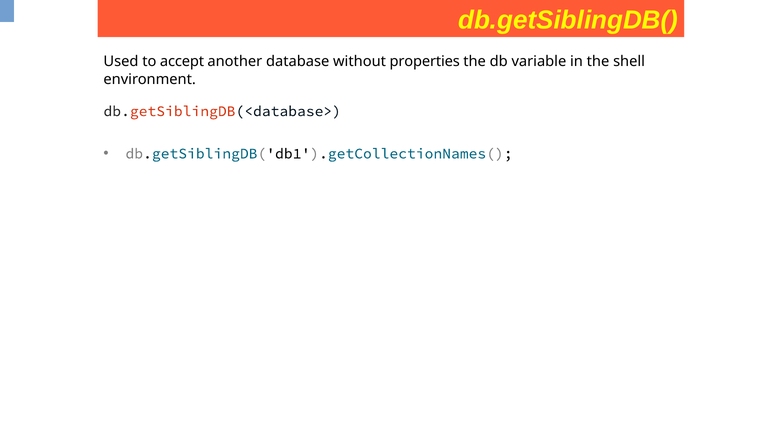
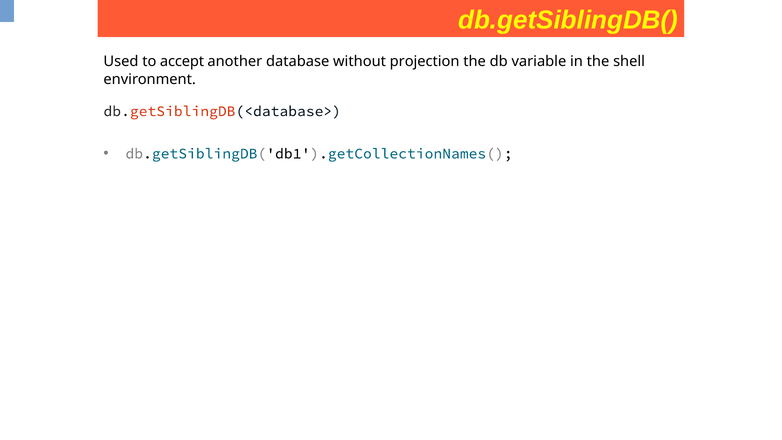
properties: properties -> projection (425, 62)
